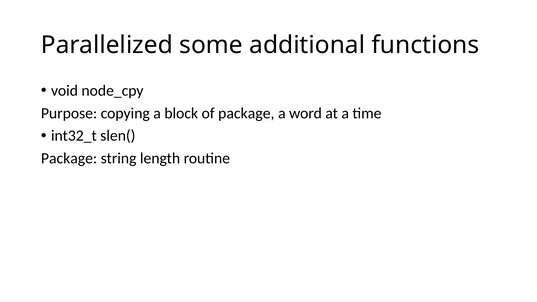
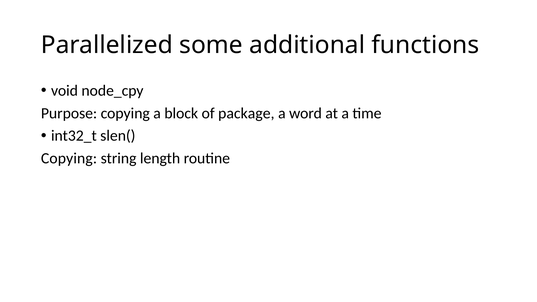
Package: Package -> Copying (69, 158)
